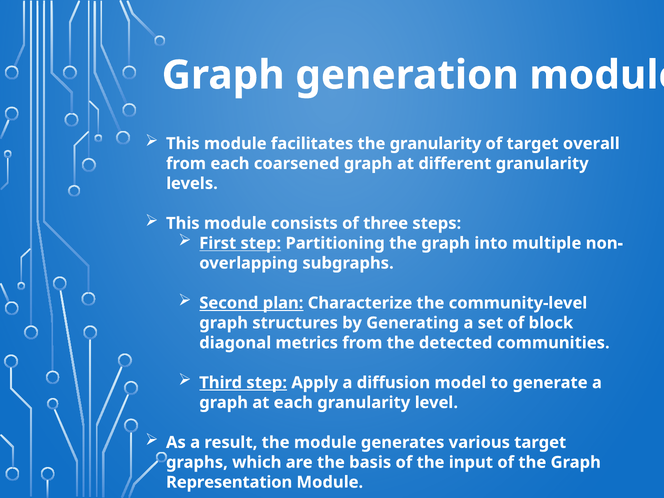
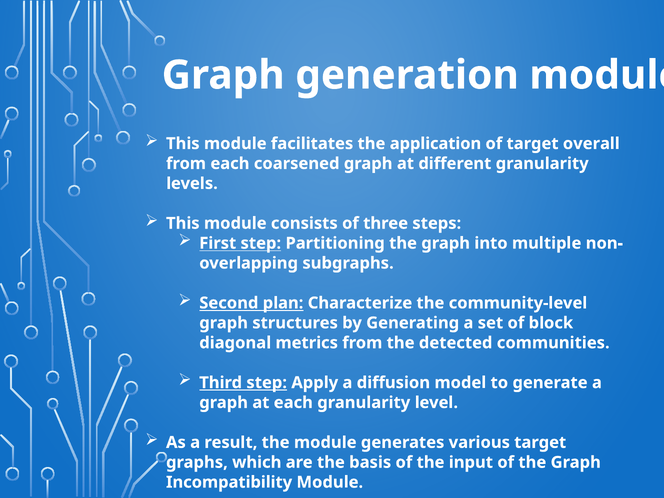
the granularity: granularity -> application (436, 144)
Representation: Representation -> Incompatibility (229, 482)
